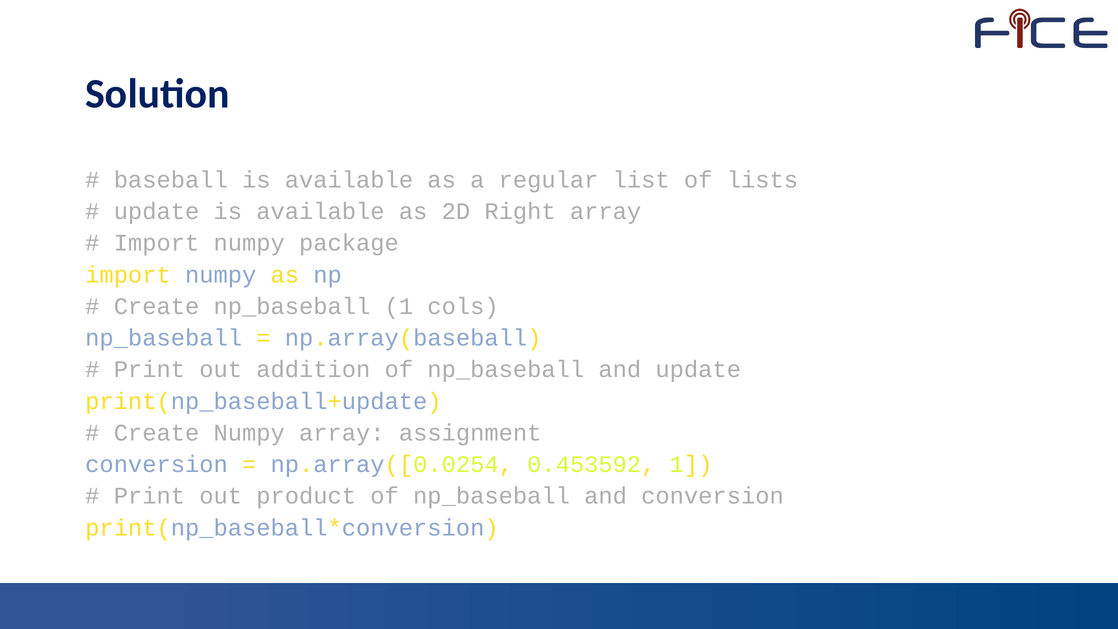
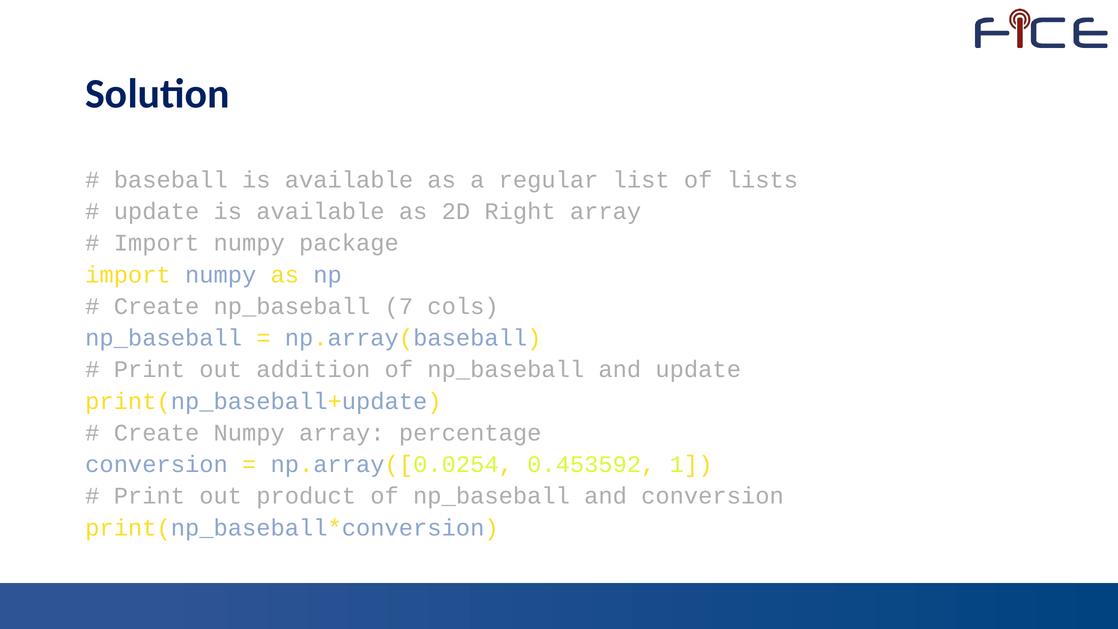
np_baseball 1: 1 -> 7 (399, 306)
assignment: assignment -> percentage (470, 433)
